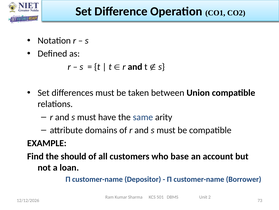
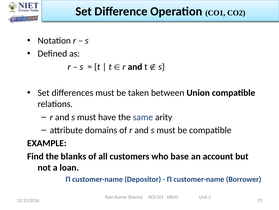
should: should -> blanks (73, 156)
